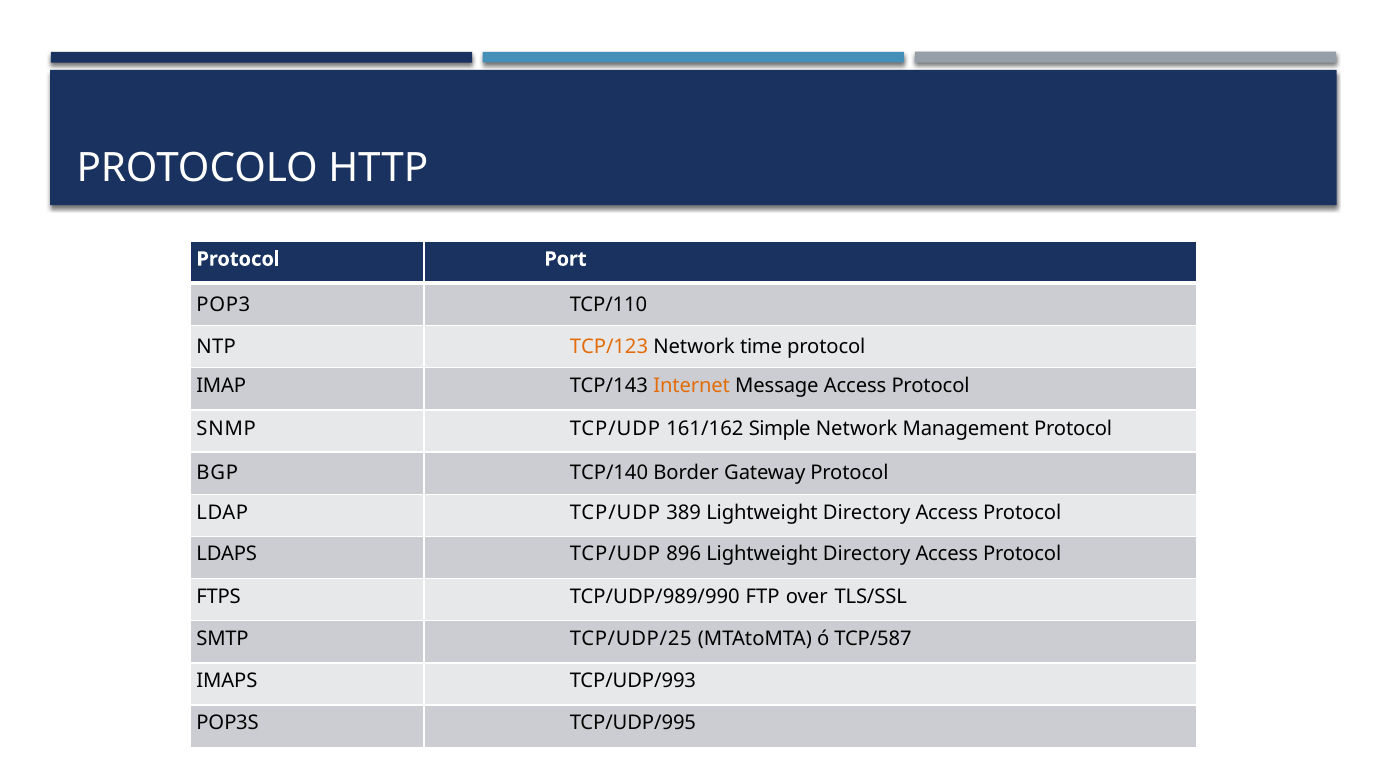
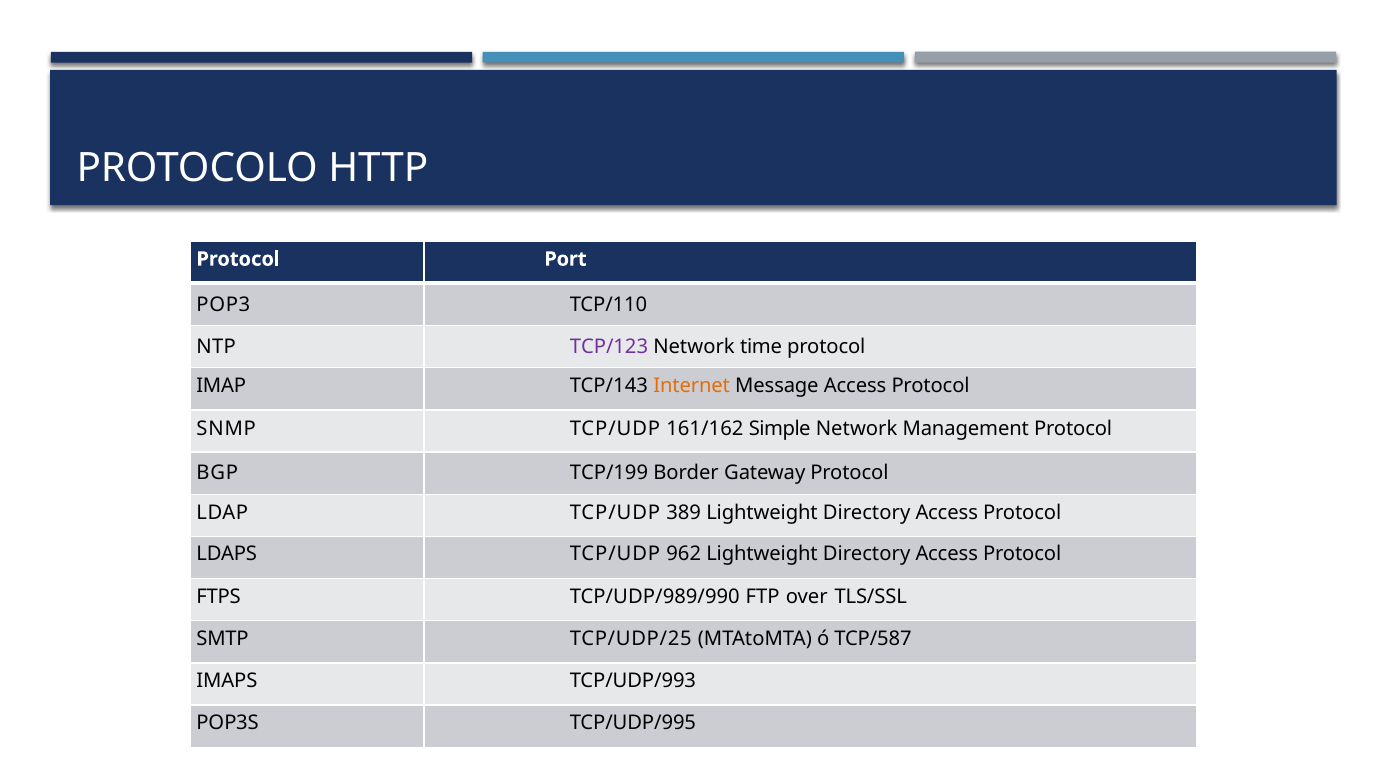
TCP/123 colour: orange -> purple (609, 347)
TCP/140: TCP/140 -> TCP/199 (609, 472)
896: 896 -> 962 (684, 554)
